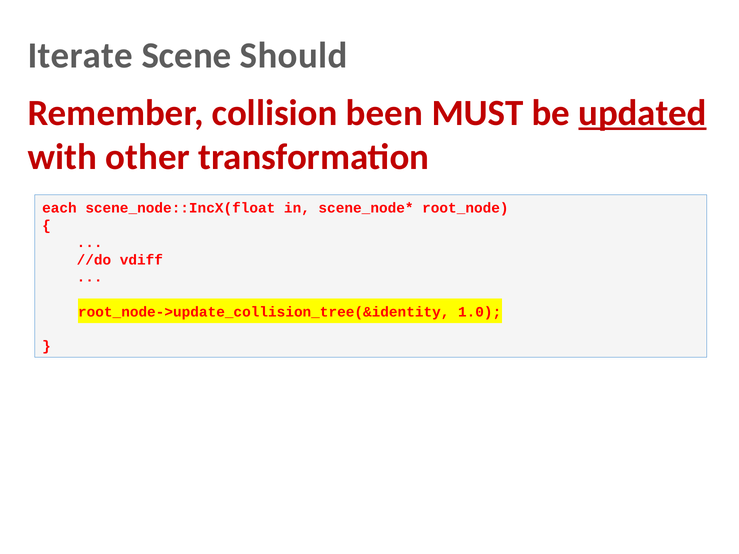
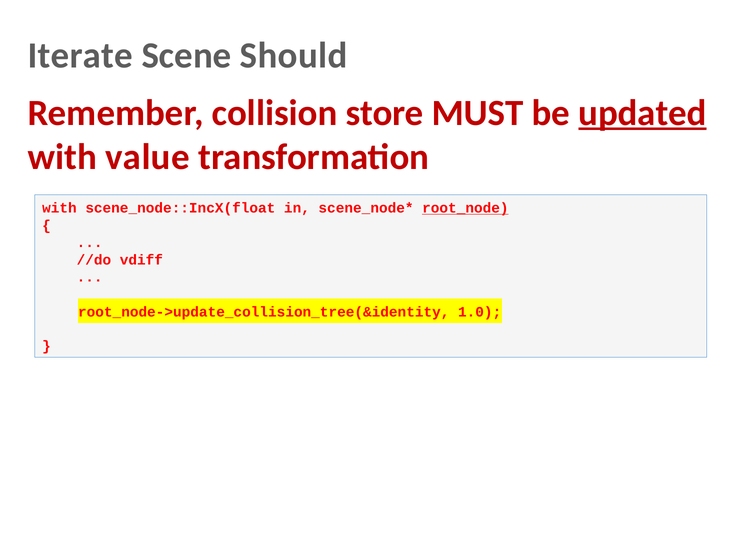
been: been -> store (385, 113)
other: other -> value (147, 157)
each: each -> with (59, 208)
root_node underline: none -> present (465, 208)
